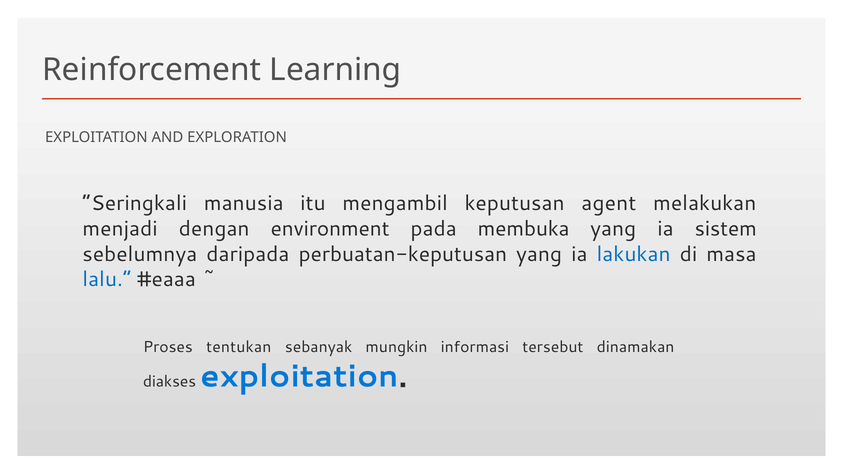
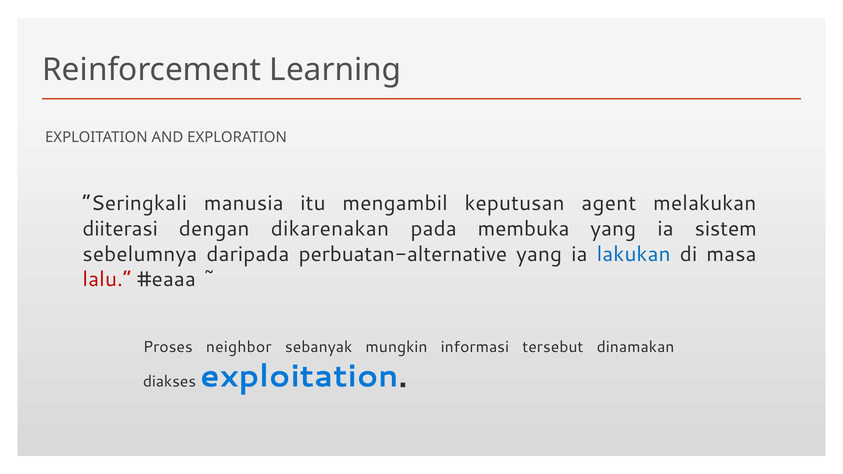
menjadi: menjadi -> diiterasi (120, 229)
environment: environment -> dikarenakan (330, 229)
perbuatan-keputusan: perbuatan-keputusan -> perbuatan-alternative (403, 254)
lalu colour: blue -> red (107, 279)
tentukan: tentukan -> neighbor (239, 347)
